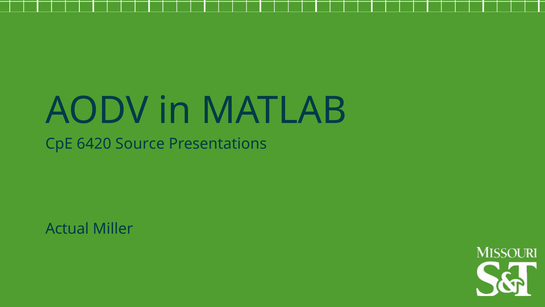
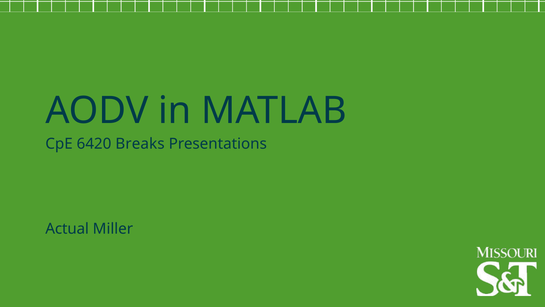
Source: Source -> Breaks (140, 144)
